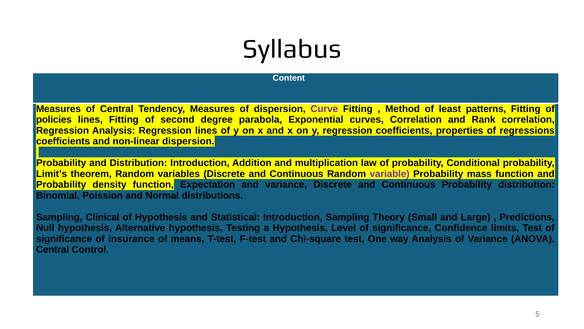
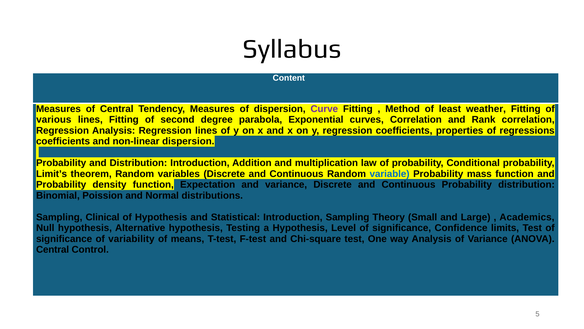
patterns: patterns -> weather (486, 109)
policies: policies -> various (54, 120)
variable colour: purple -> blue (390, 174)
Predictions: Predictions -> Academics (527, 217)
insurance: insurance -> variability (131, 238)
